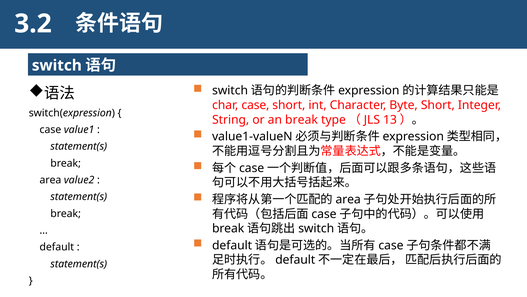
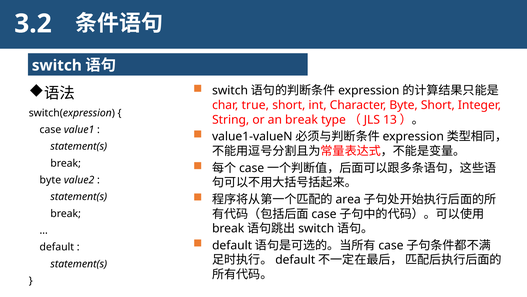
case: case -> true (255, 105)
area: area -> byte (50, 180)
